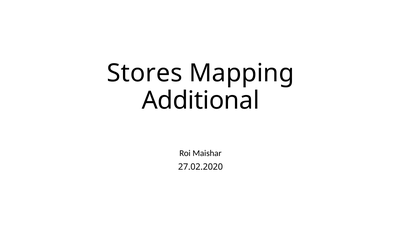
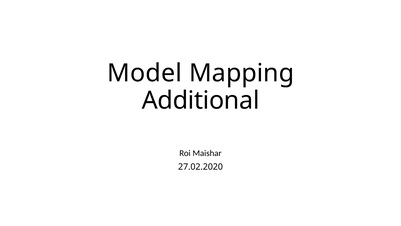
Stores: Stores -> Model (145, 73)
